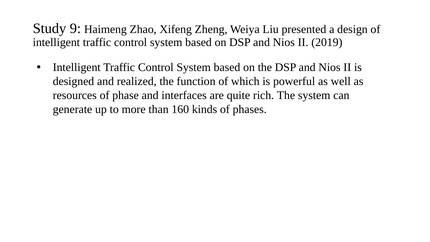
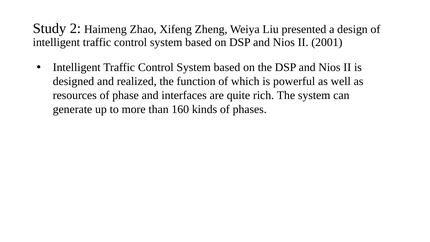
9: 9 -> 2 (75, 28)
2019: 2019 -> 2001 (327, 42)
